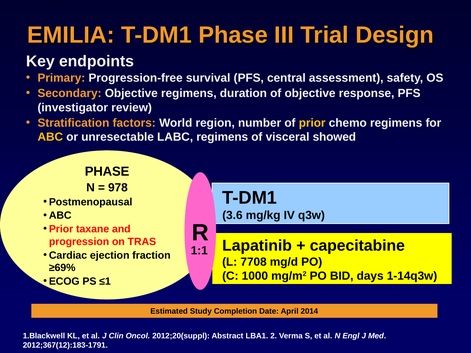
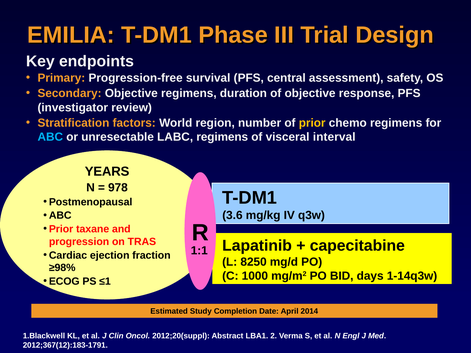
ABC colour: yellow -> light blue (50, 137)
showed: showed -> interval (334, 137)
PHASE: PHASE -> YEARS (107, 172)
7708: 7708 -> 8250 (254, 262)
≥69%: ≥69% -> ≥98% (62, 268)
